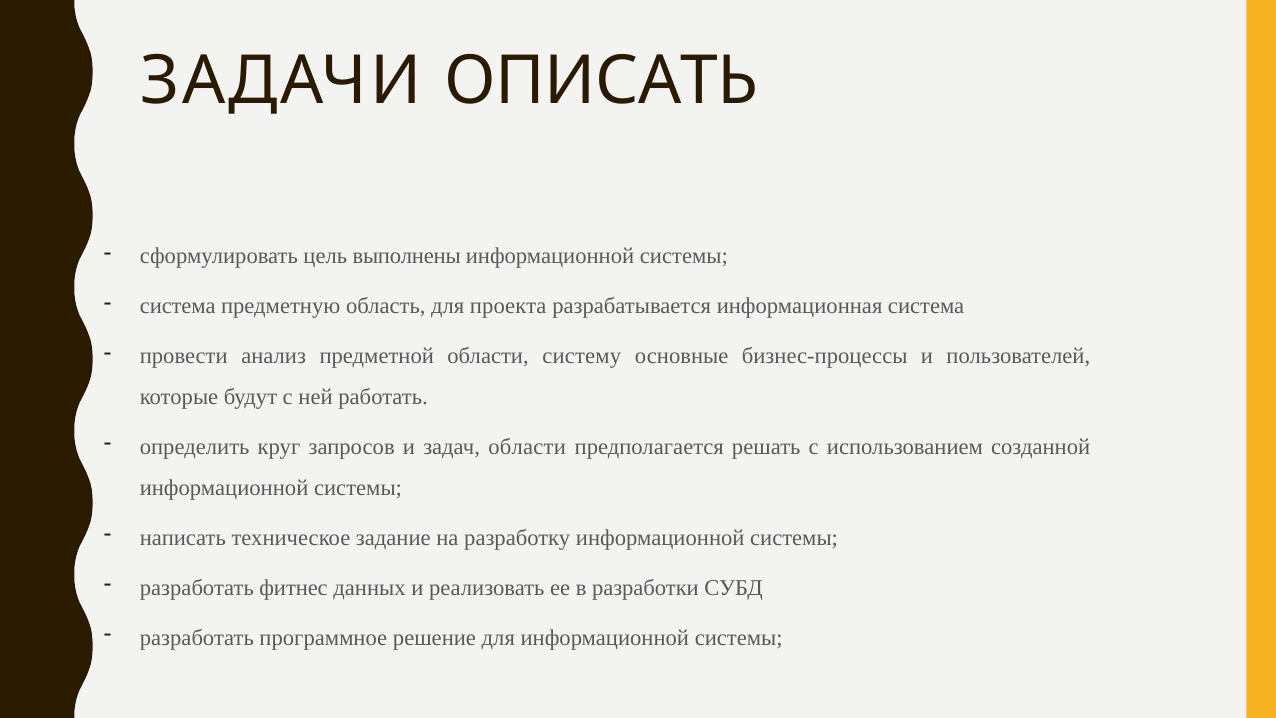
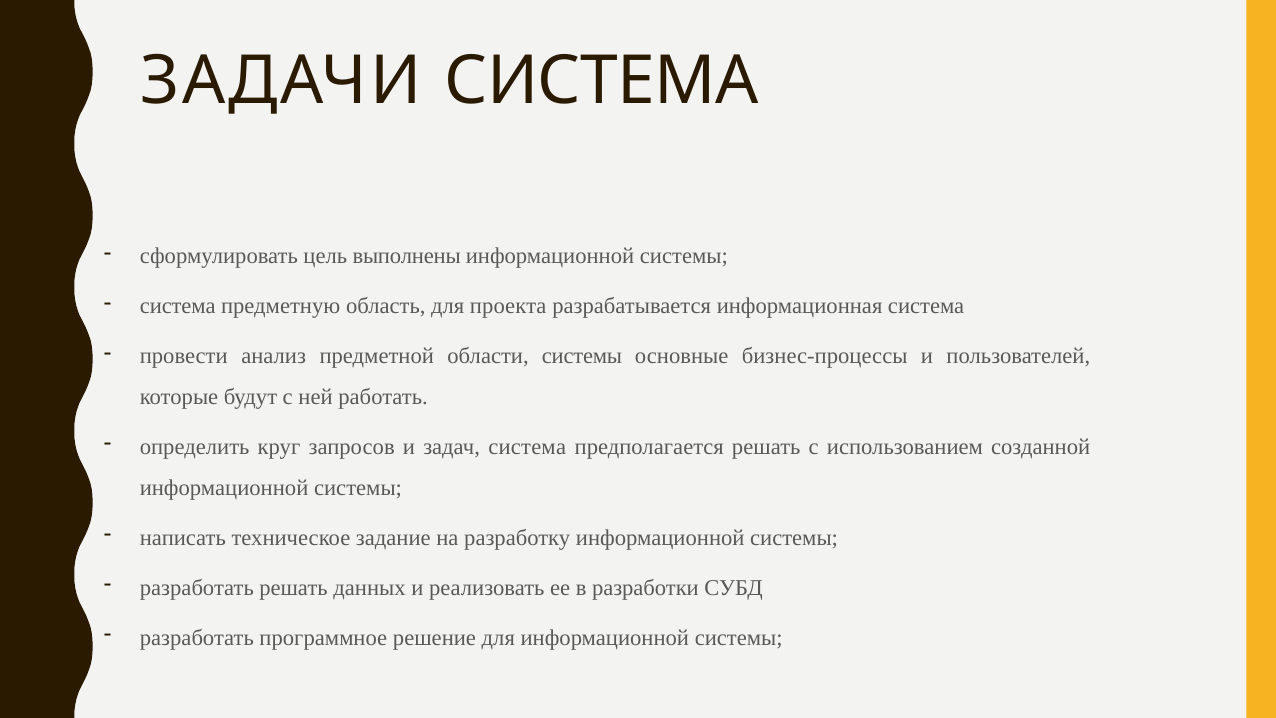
ЗАДАЧИ ОПИСАТЬ: ОПИСАТЬ -> СИСТЕМА (602, 81)
области систему: систему -> системы (582, 356)
задач области: области -> система (527, 447)
разработать фитнес: фитнес -> решать (294, 588)
